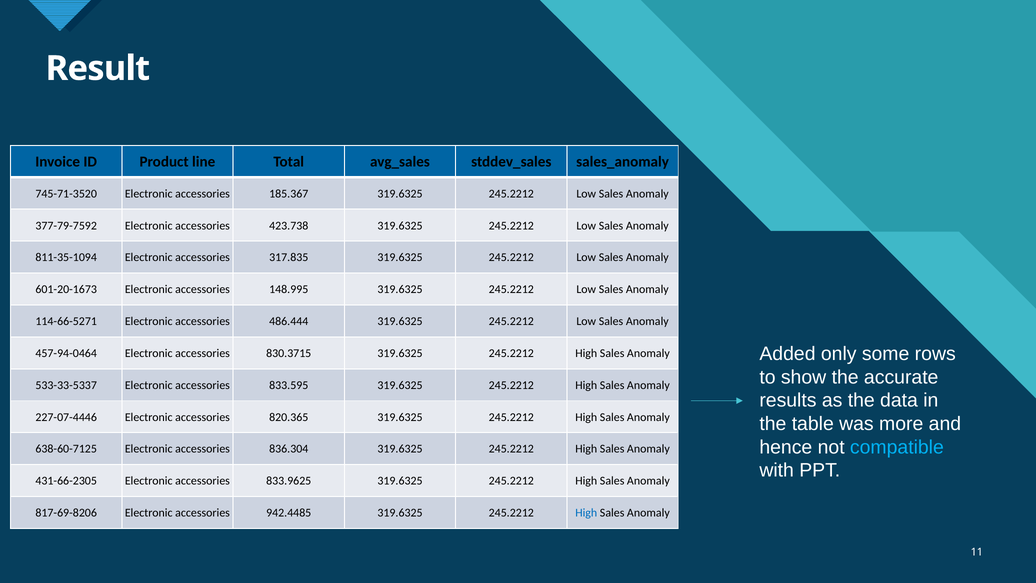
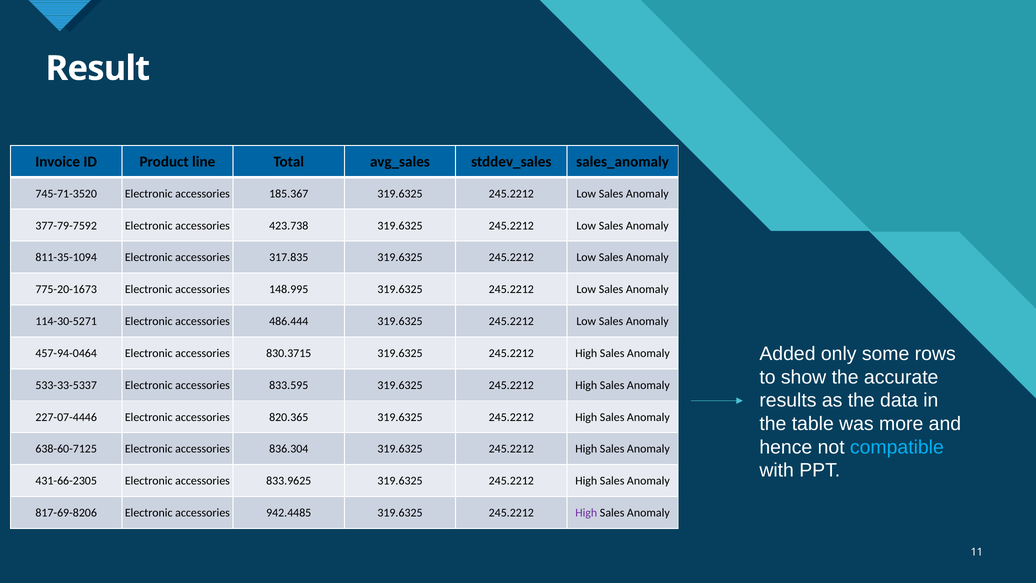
601-20-1673: 601-20-1673 -> 775-20-1673 (66, 289)
114-66-5271: 114-66-5271 -> 114-30-5271 (66, 321)
High colour: blue -> purple (586, 513)
